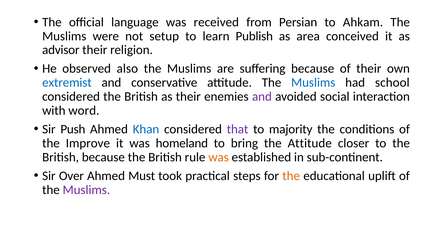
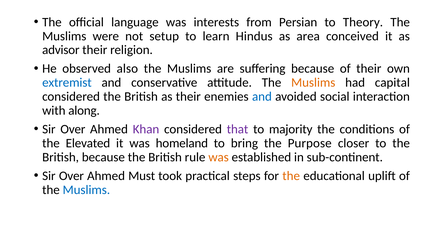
received: received -> interests (216, 22)
Ahkam: Ahkam -> Theory (363, 22)
Publish: Publish -> Hindus (254, 36)
Muslims colour: blue -> orange (313, 83)
school: school -> capital (392, 83)
and colour: purple -> blue (262, 97)
word: word -> along (84, 110)
Push: Push -> Over (73, 129)
Khan colour: blue -> purple (146, 129)
Improve: Improve -> Elevated (88, 143)
the Attitude: Attitude -> Purpose (310, 143)
Muslims colour: purple -> blue (86, 190)
